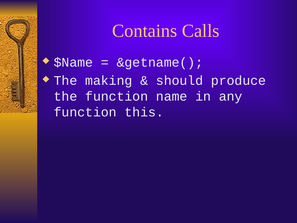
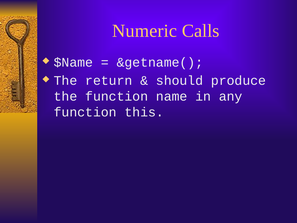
Contains: Contains -> Numeric (145, 31)
making: making -> return (109, 81)
